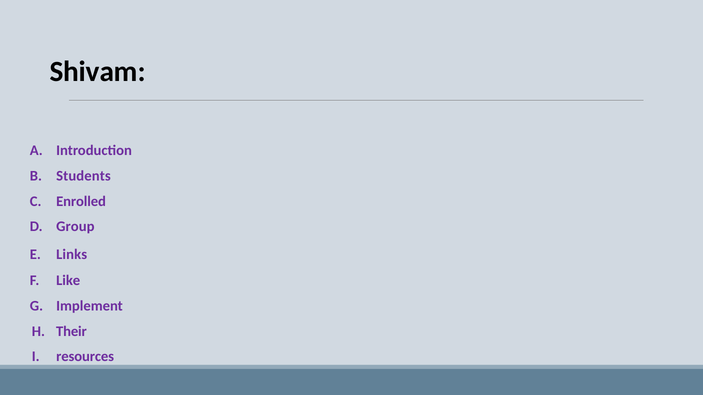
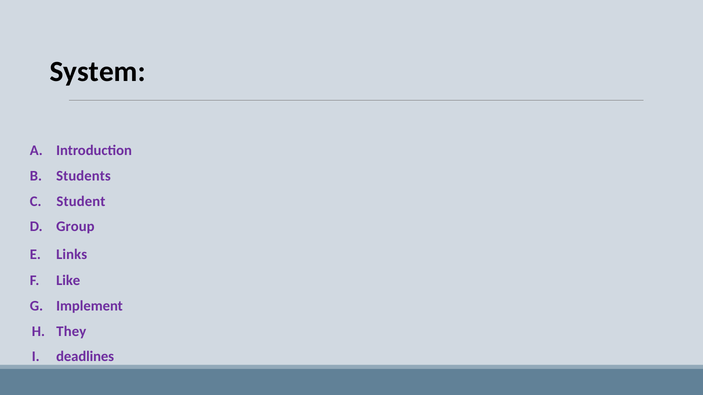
Shivam: Shivam -> System (98, 72)
Enrolled: Enrolled -> Student (81, 202)
Their: Their -> They (71, 332)
resources: resources -> deadlines (85, 357)
